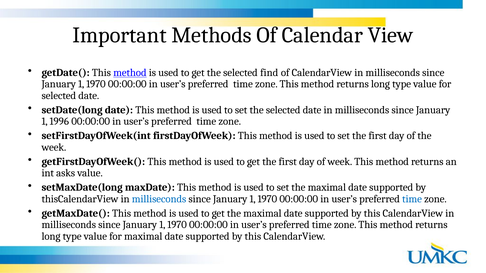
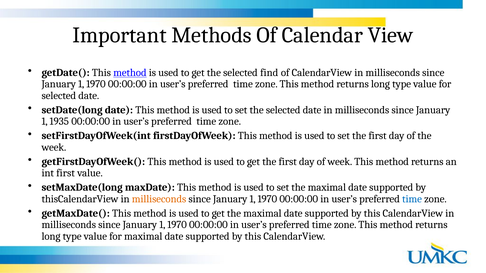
1996: 1996 -> 1935 (59, 122)
int asks: asks -> first (66, 173)
milliseconds colour: blue -> orange (159, 199)
